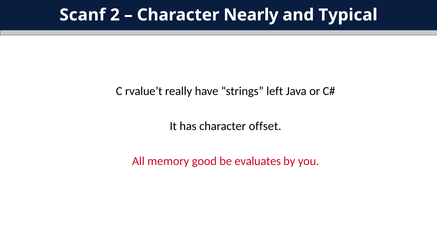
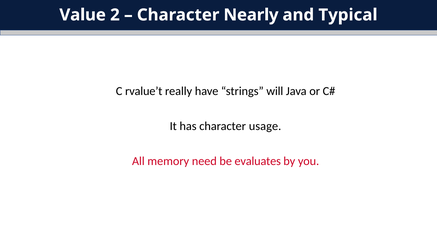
Scanf: Scanf -> Value (83, 15)
left: left -> will (275, 91)
offset: offset -> usage (265, 126)
good: good -> need (204, 162)
